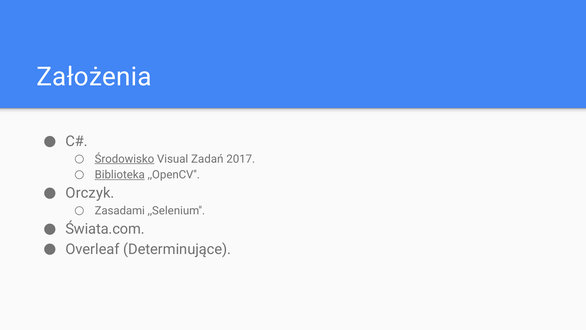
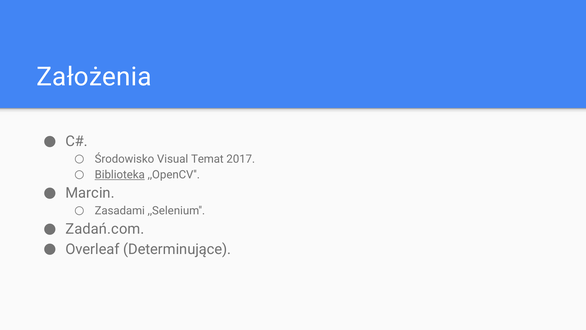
Środowisko underline: present -> none (124, 159)
Zadań: Zadań -> Temat (207, 159)
Orczyk: Orczyk -> Marcin (90, 193)
Świata.com: Świata.com -> Zadań.com (105, 229)
